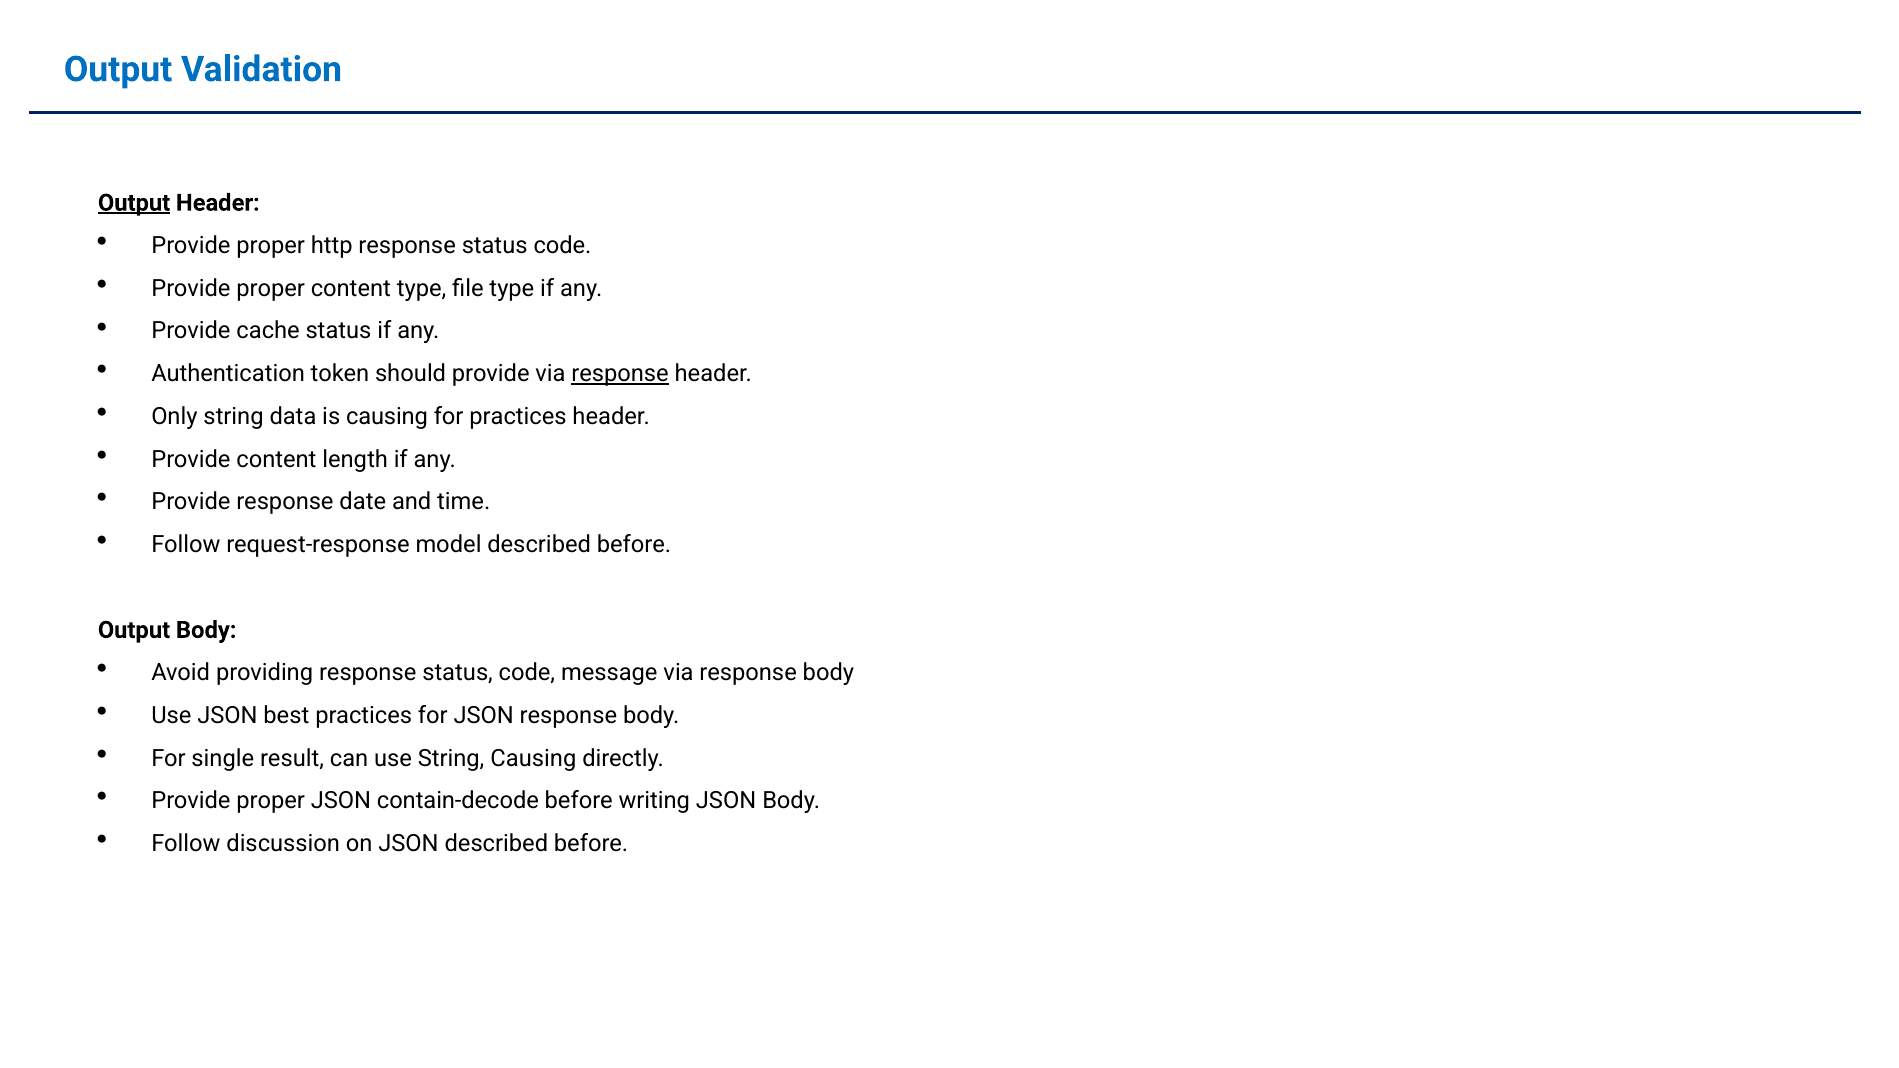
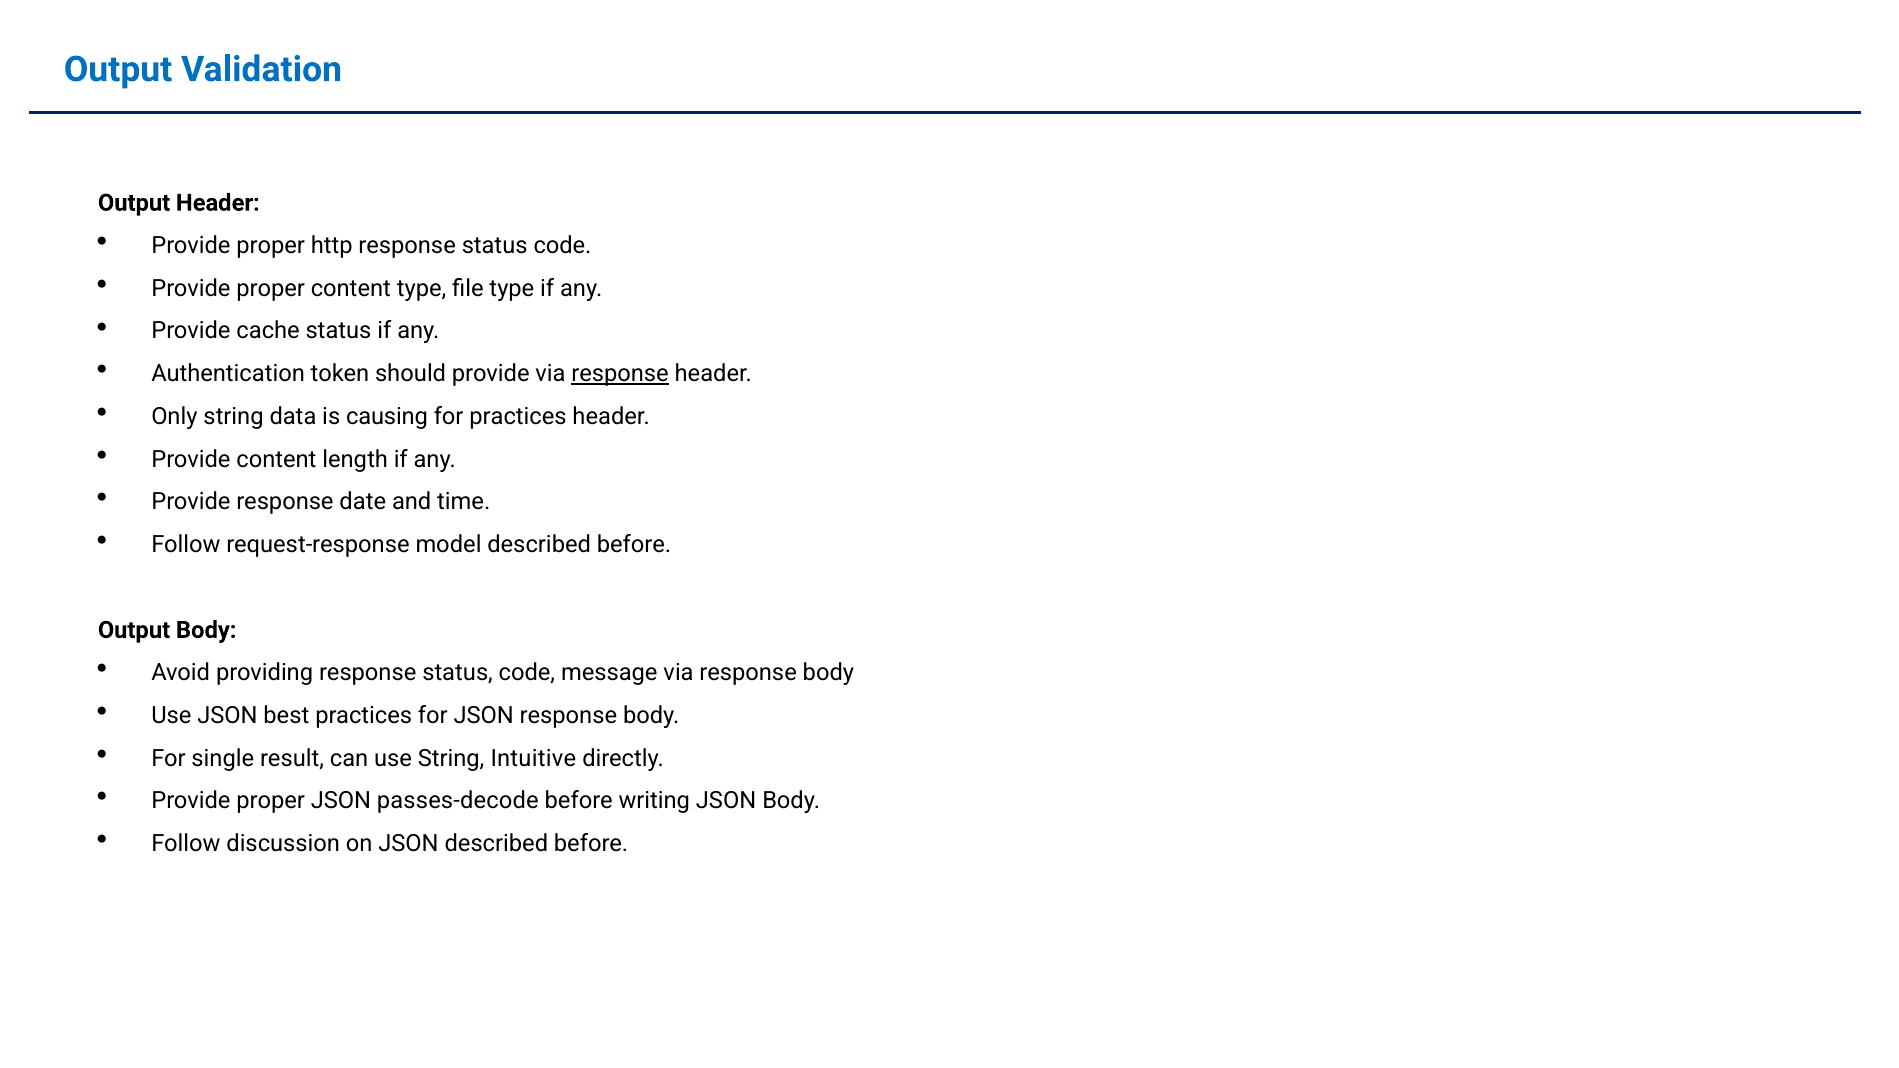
Output underline: present -> none (134, 203)
String Causing: Causing -> Intuitive (533, 758)
contain-decode: contain-decode -> passes-decode (458, 801)
